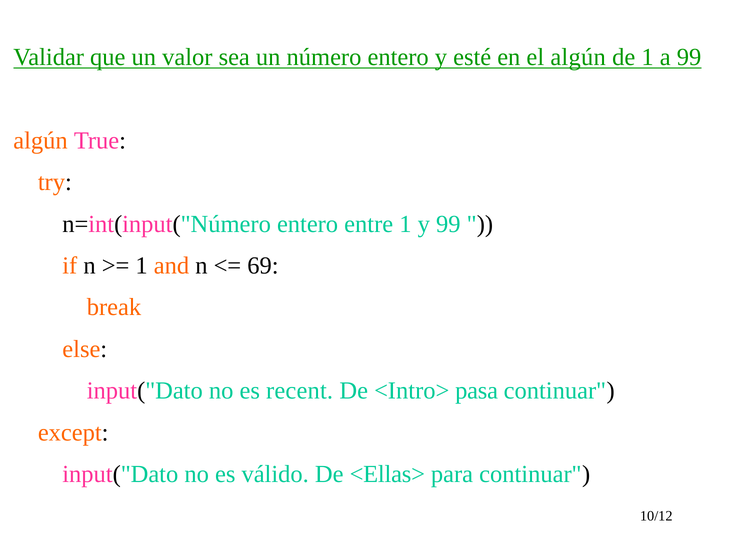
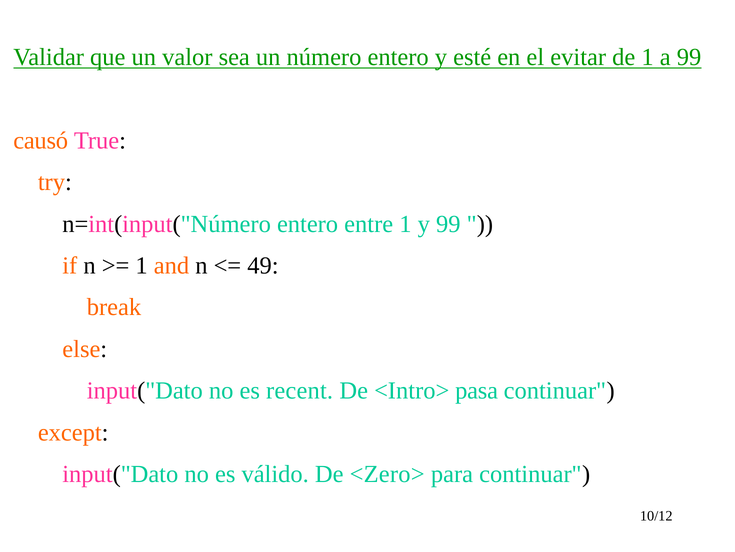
el algún: algún -> evitar (578, 57)
algún: algún -> causó (41, 140)
69: 69 -> 49 (263, 265)
<Ellas>: <Ellas> -> <Zero> (387, 474)
